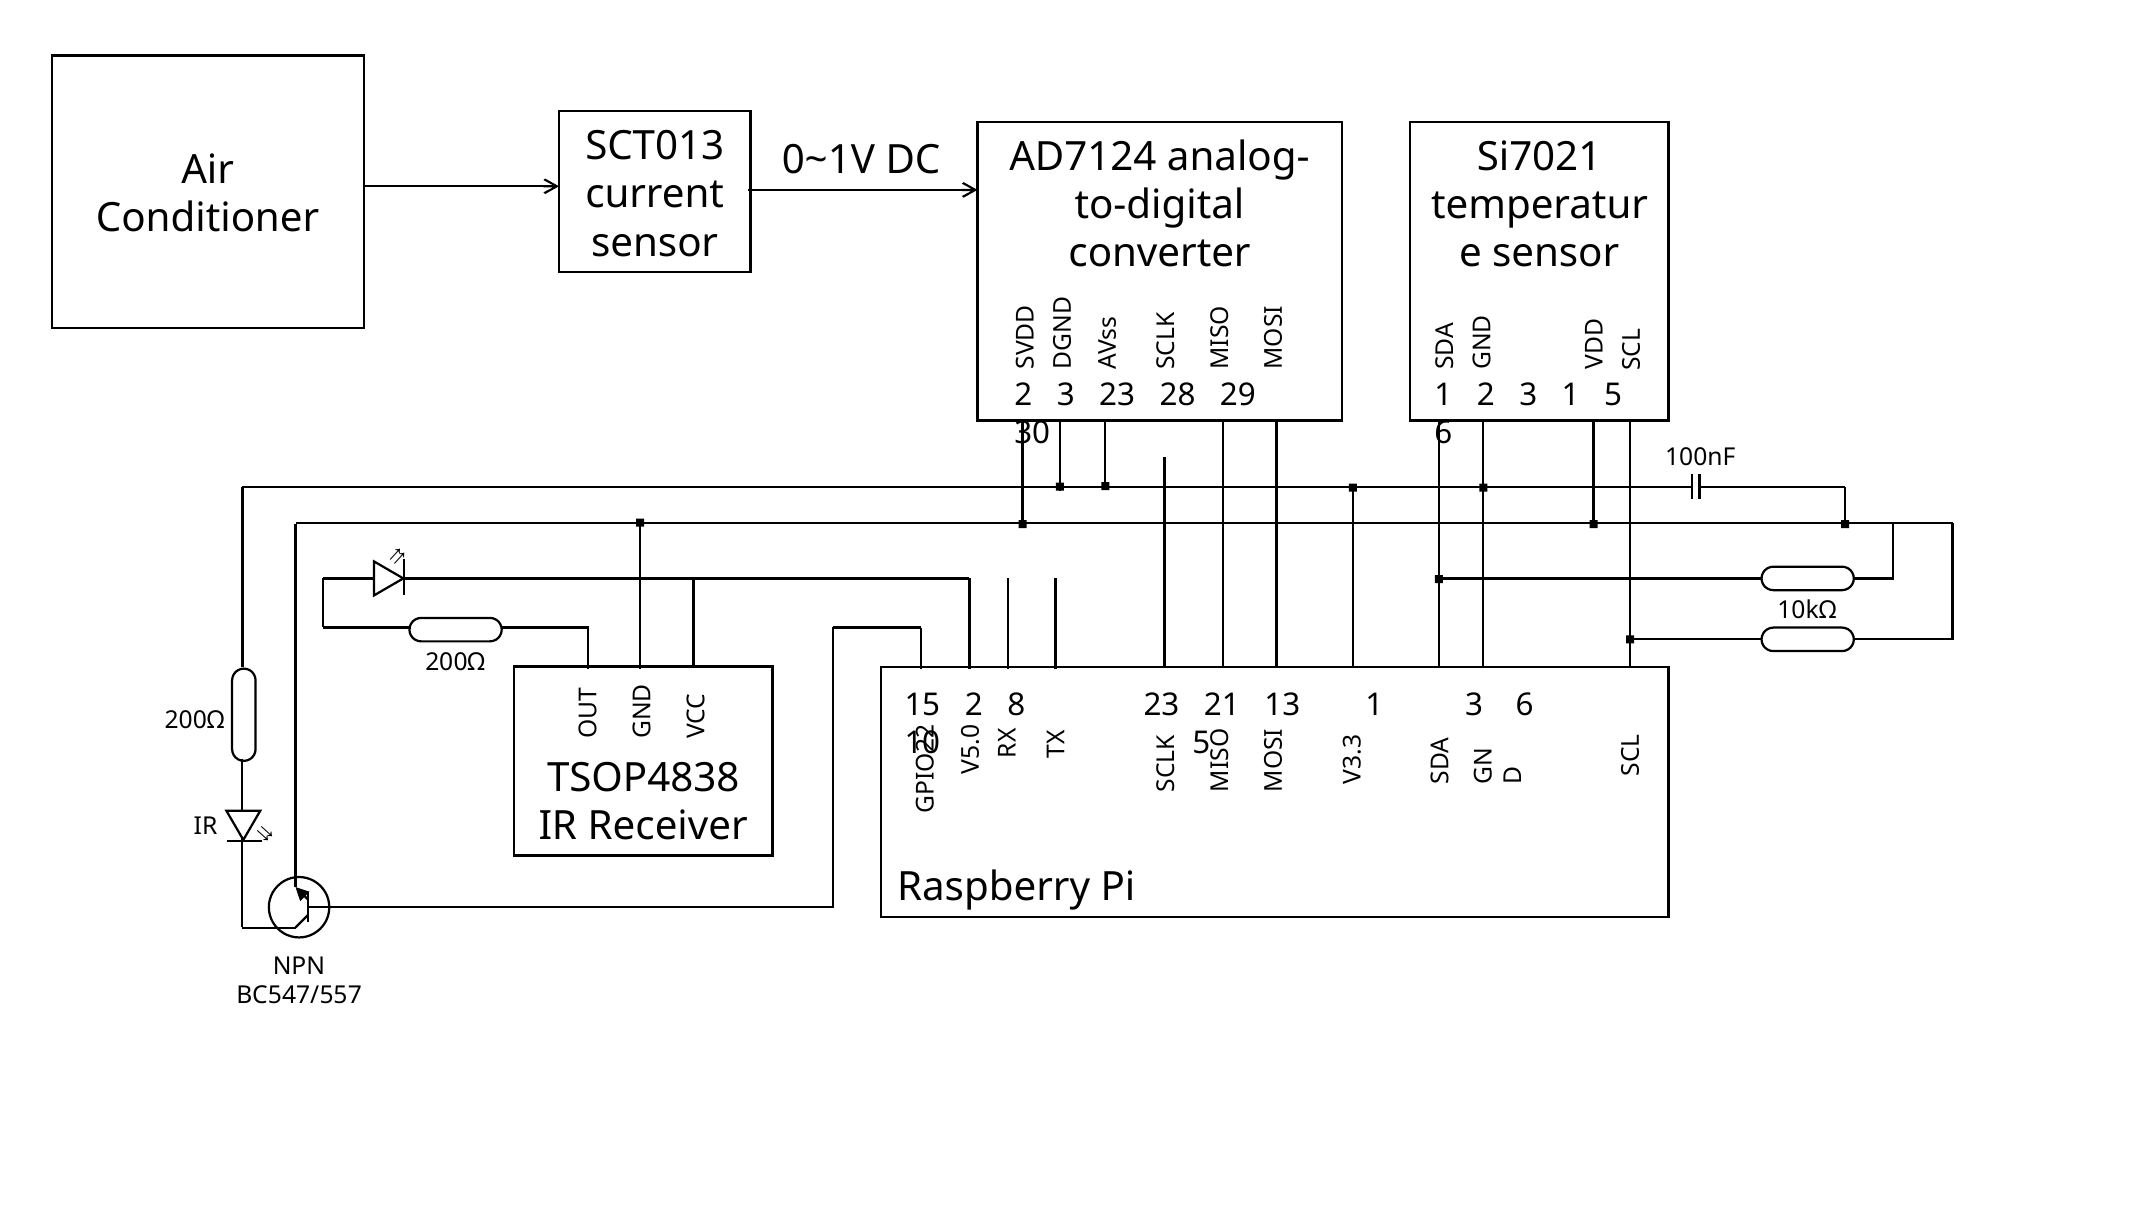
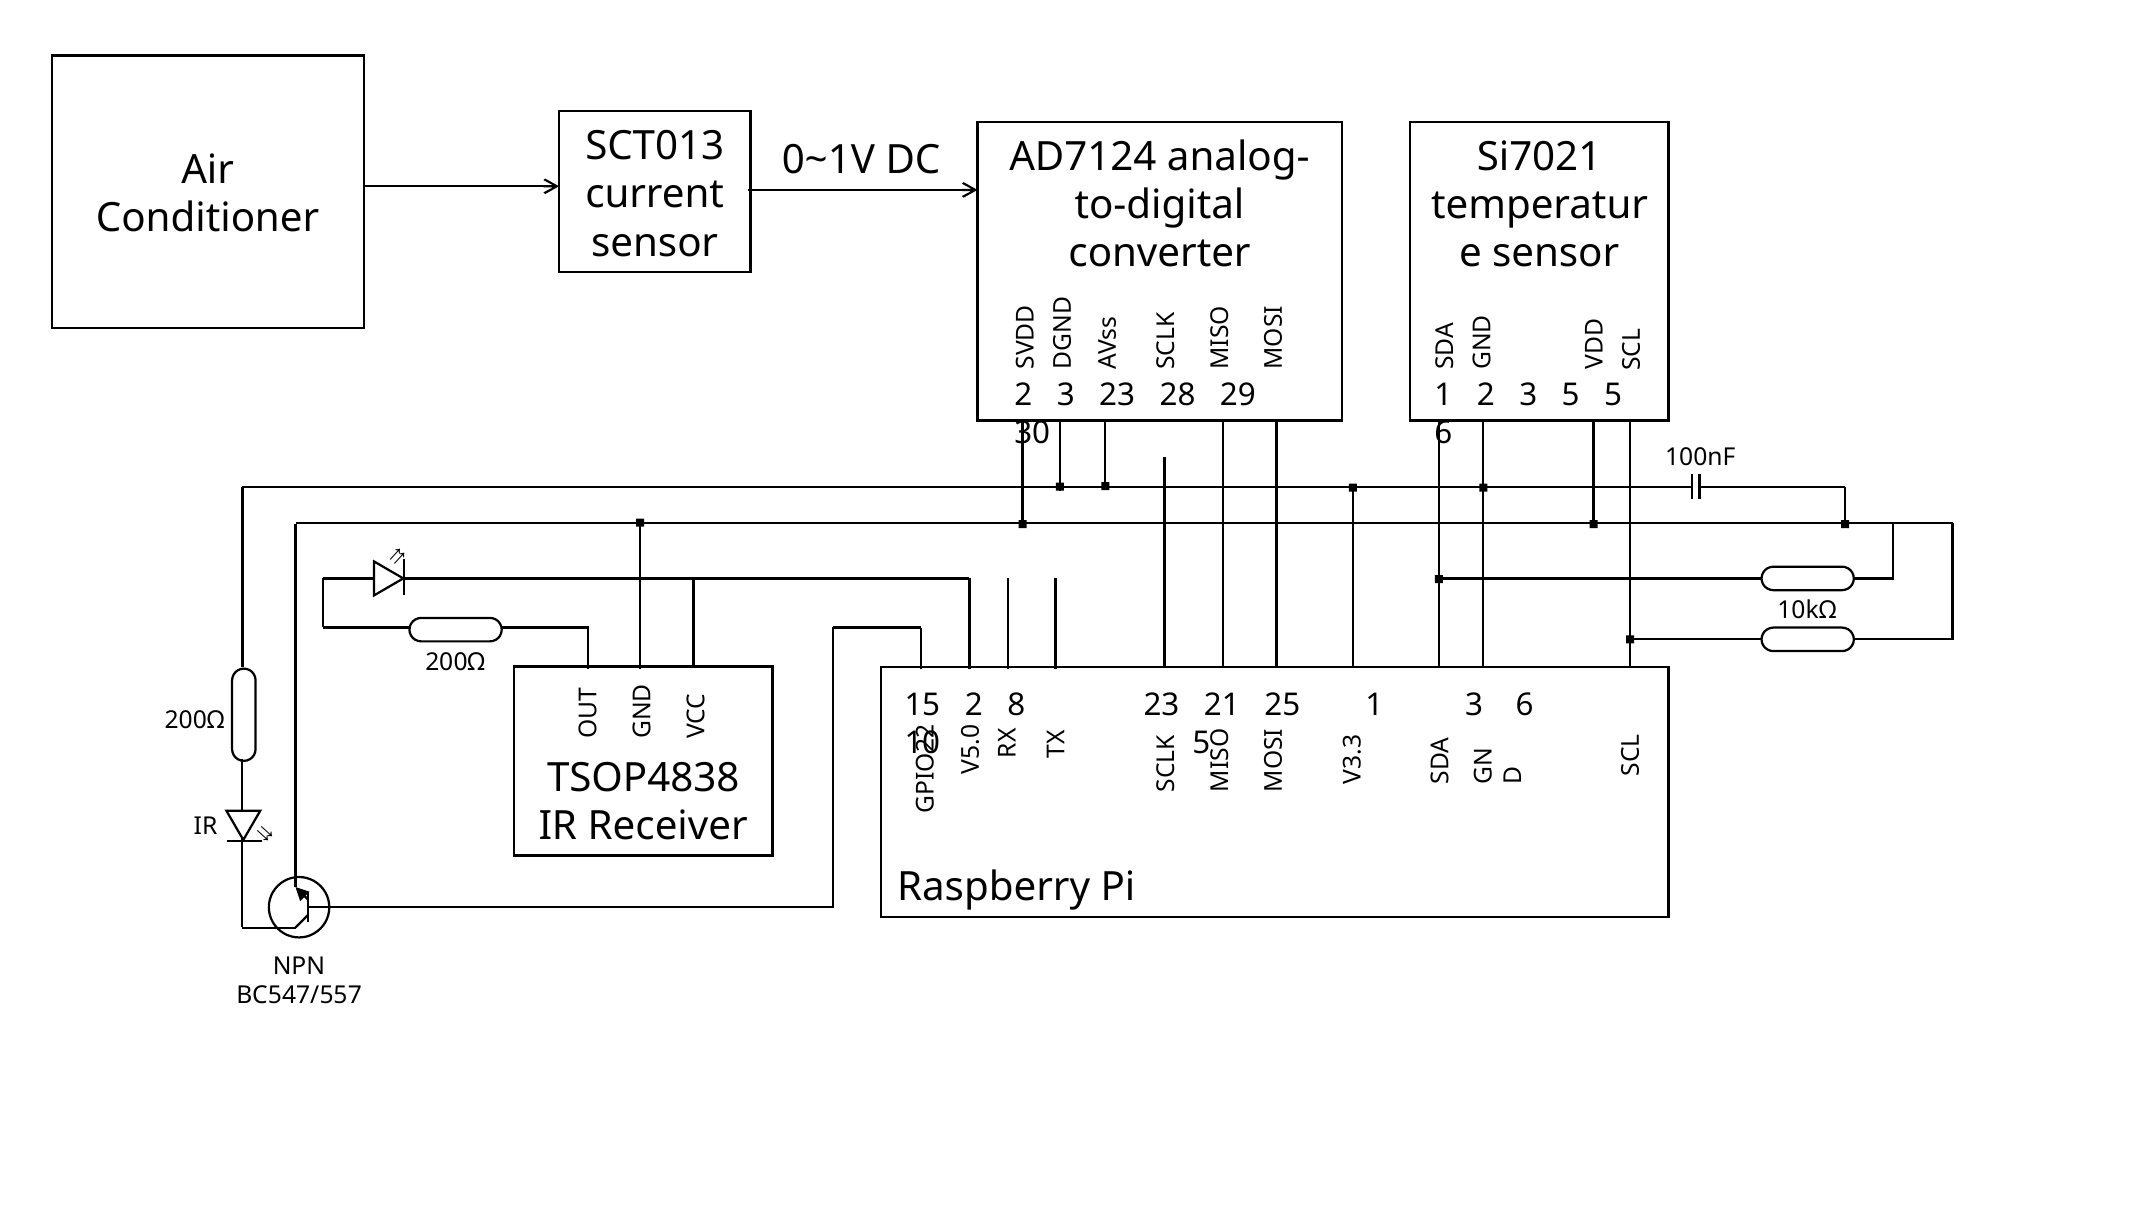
3 1: 1 -> 5 (1571, 395)
13: 13 -> 25 (1282, 706)
